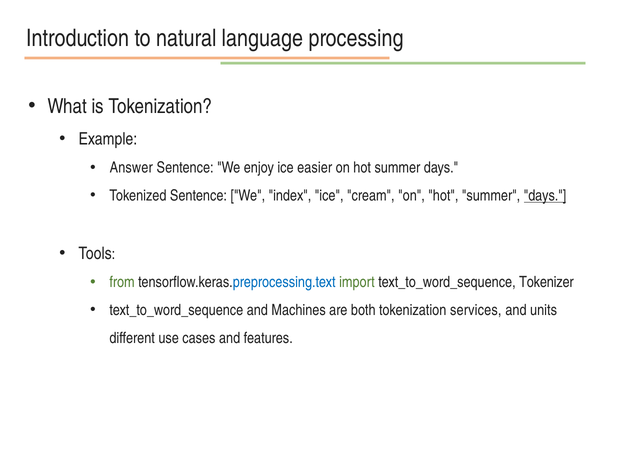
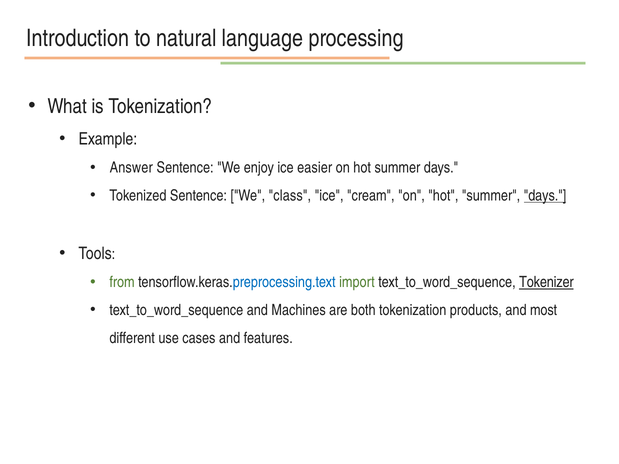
index: index -> class (290, 196)
Tokenizer underline: none -> present (546, 282)
services: services -> products (476, 310)
units: units -> most (544, 310)
